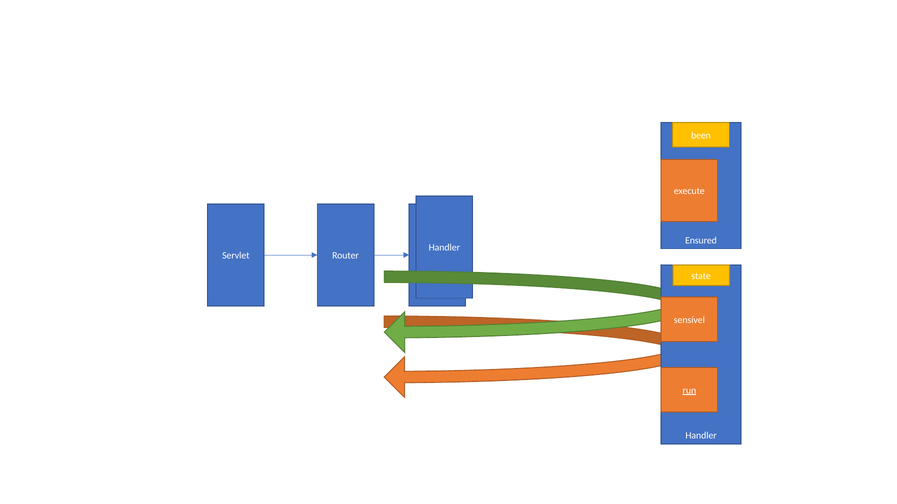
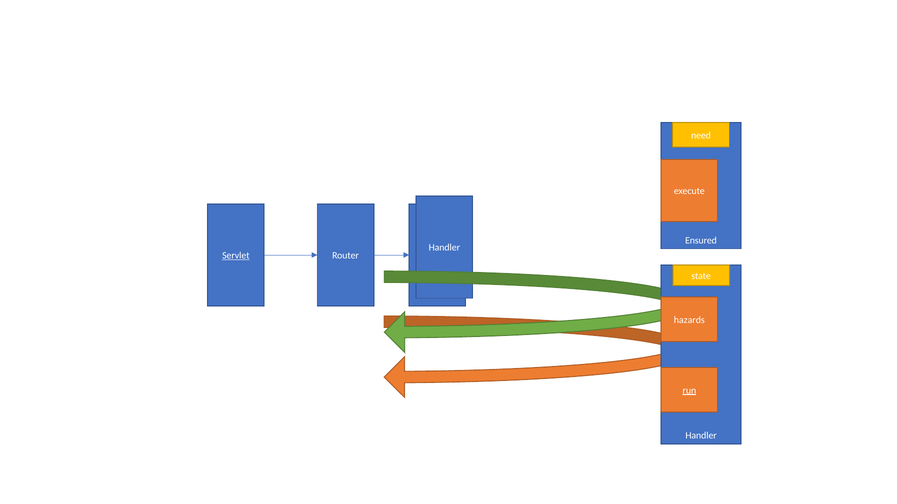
been: been -> need (701, 136)
Servlet underline: none -> present (236, 256)
sensível: sensível -> hazards (689, 320)
